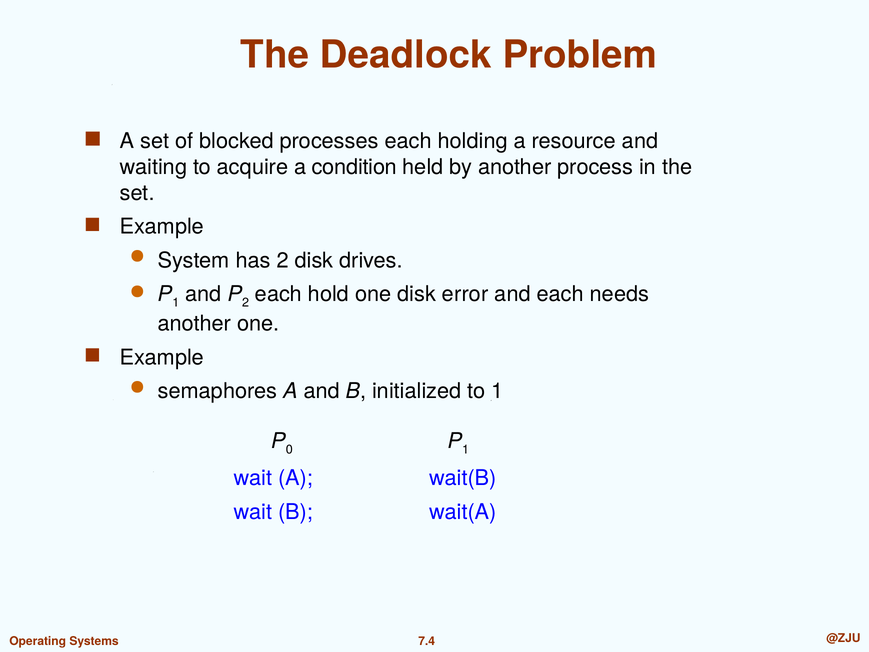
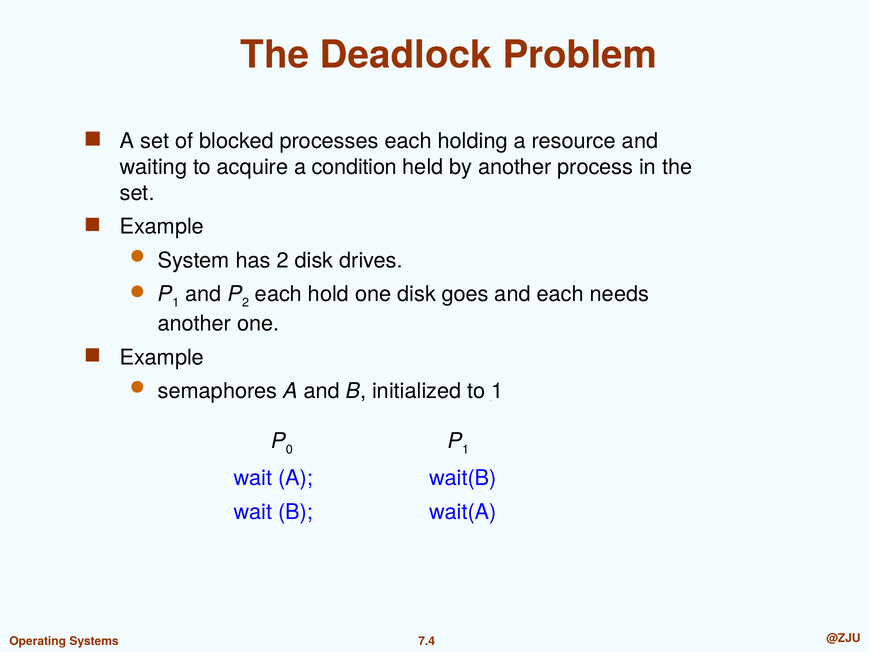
error: error -> goes (465, 294)
